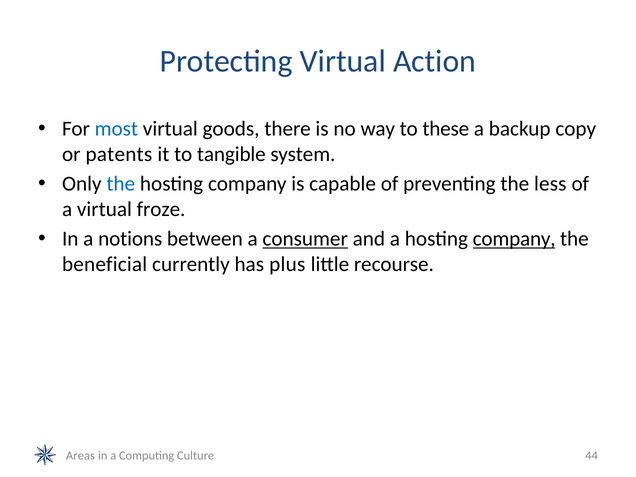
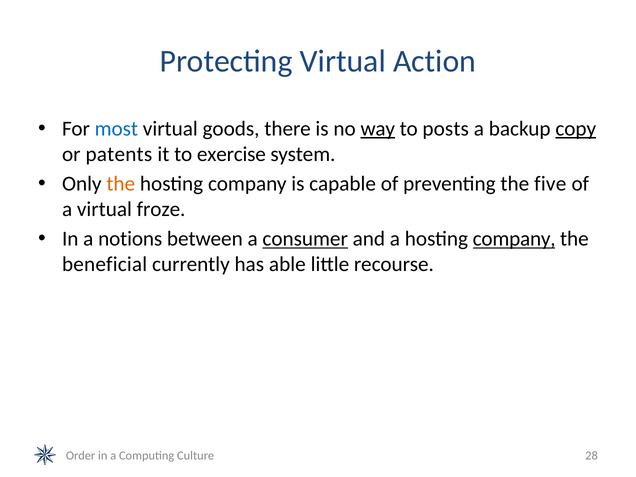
way underline: none -> present (378, 129)
these: these -> posts (446, 129)
copy underline: none -> present (576, 129)
tangible: tangible -> exercise (231, 154)
the colour: blue -> orange (121, 184)
less: less -> five (550, 184)
plus: plus -> able (287, 264)
Areas: Areas -> Order (81, 456)
44: 44 -> 28 (592, 456)
